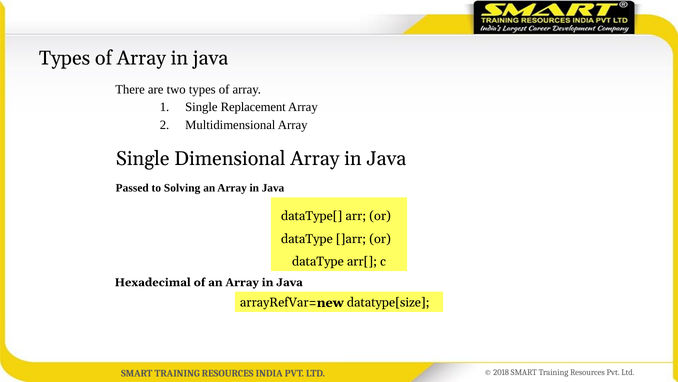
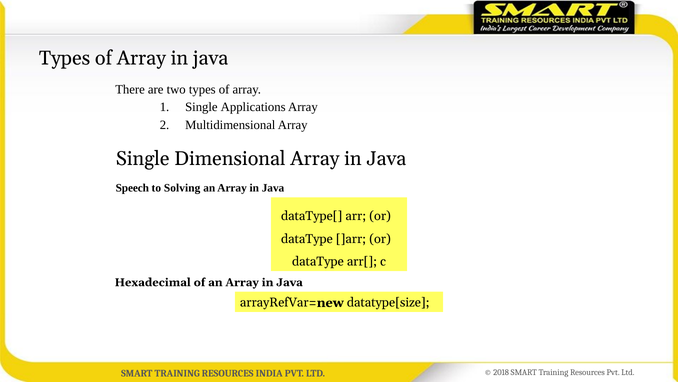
Replacement: Replacement -> Applications (253, 107)
Passed: Passed -> Speech (132, 188)
